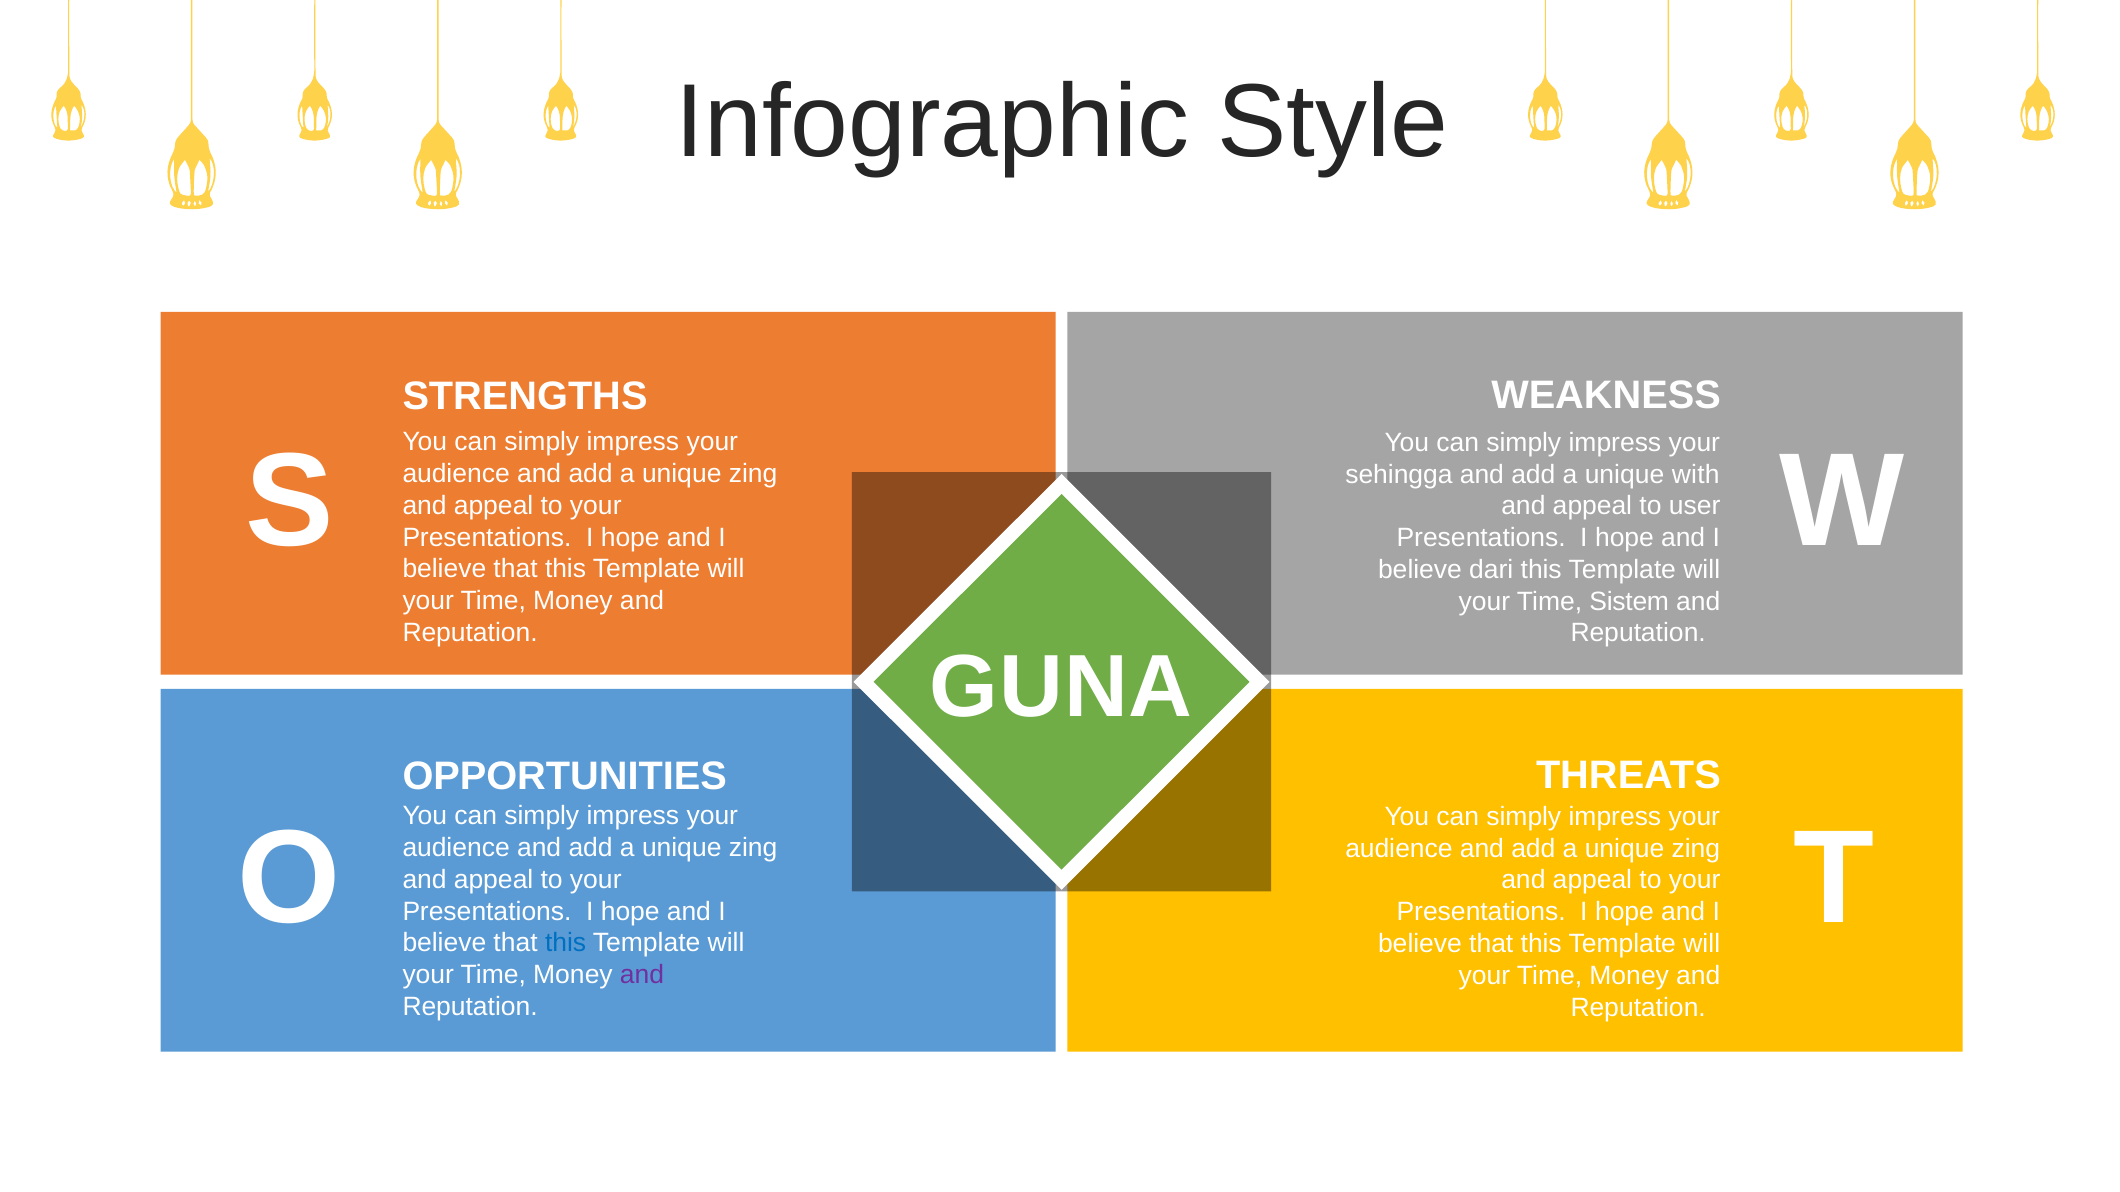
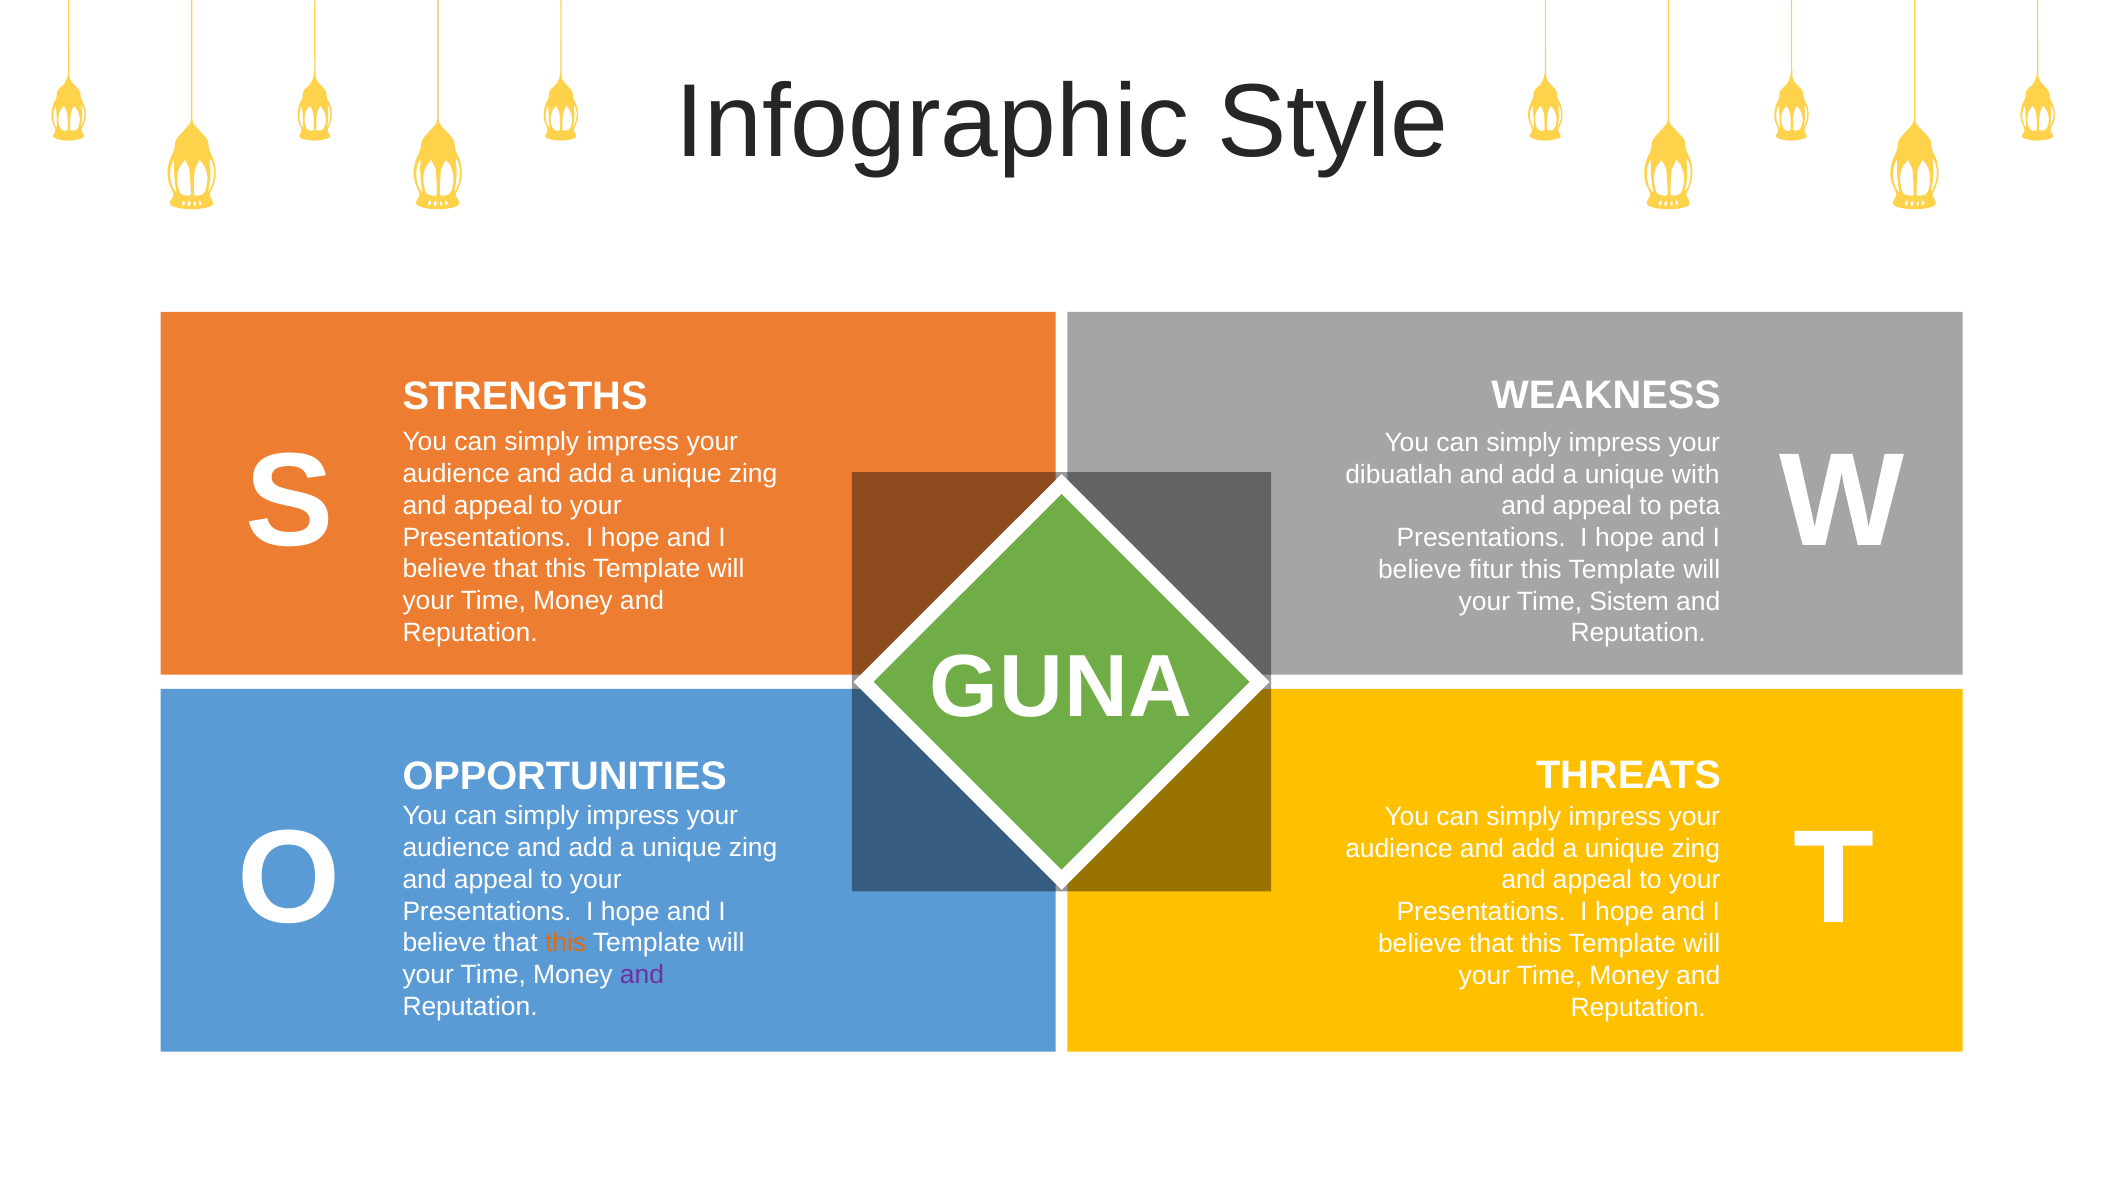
sehingga: sehingga -> dibuatlah (1399, 475)
user: user -> peta (1695, 506)
dari: dari -> fitur (1491, 570)
this colour: blue -> orange (566, 943)
